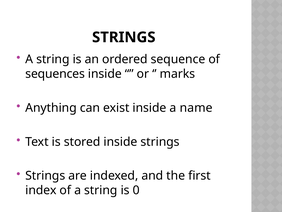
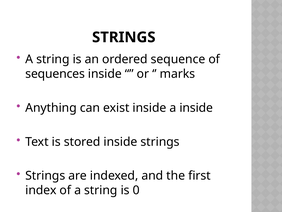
a name: name -> inside (196, 108)
